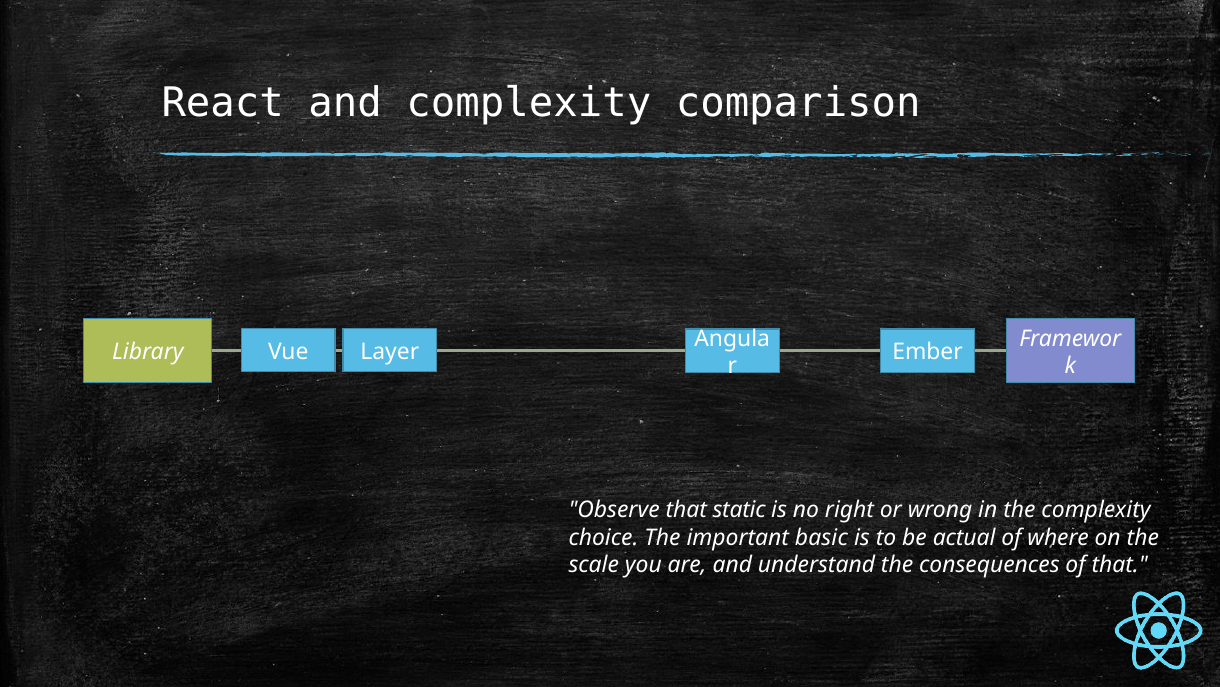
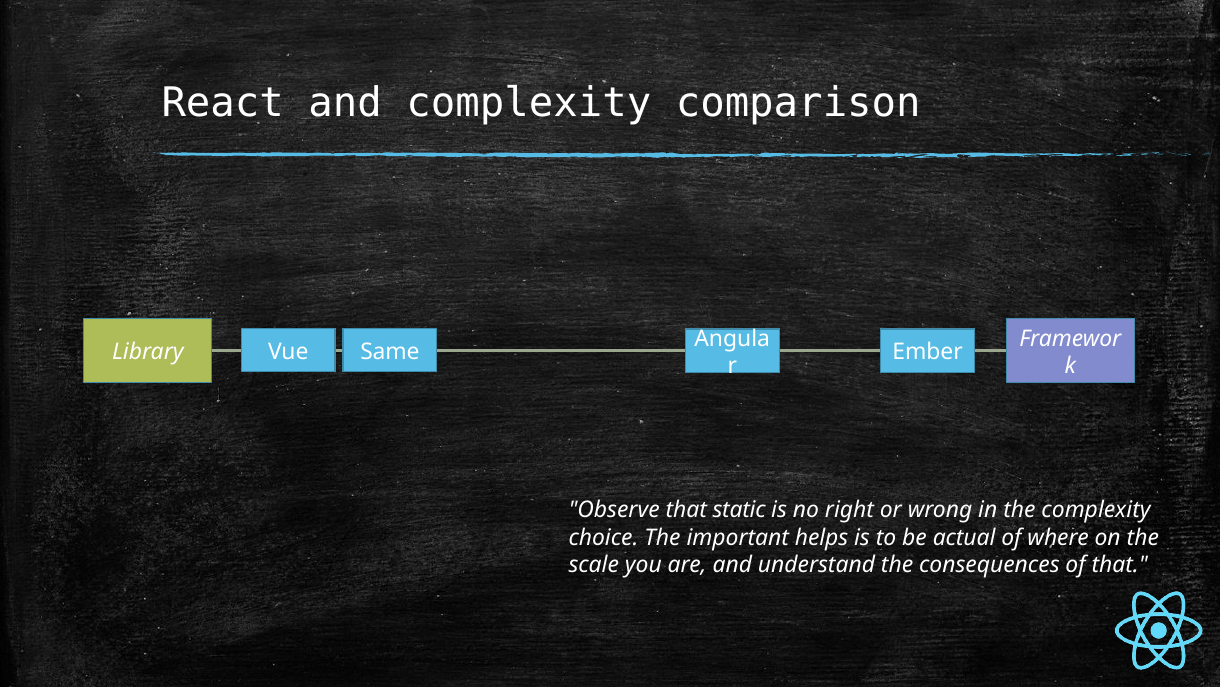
Layer: Layer -> Same (390, 351)
basic: basic -> helps (822, 537)
